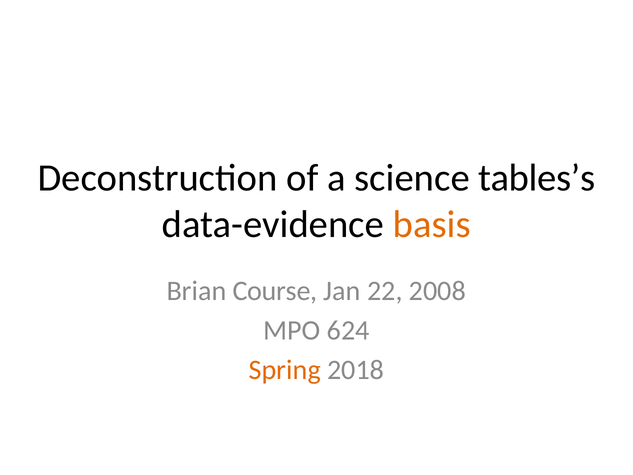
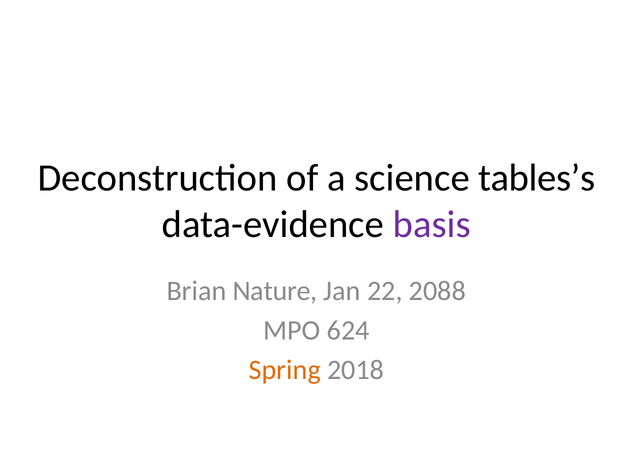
basis colour: orange -> purple (432, 224)
Course: Course -> Nature (275, 291)
2008: 2008 -> 2088 (437, 291)
